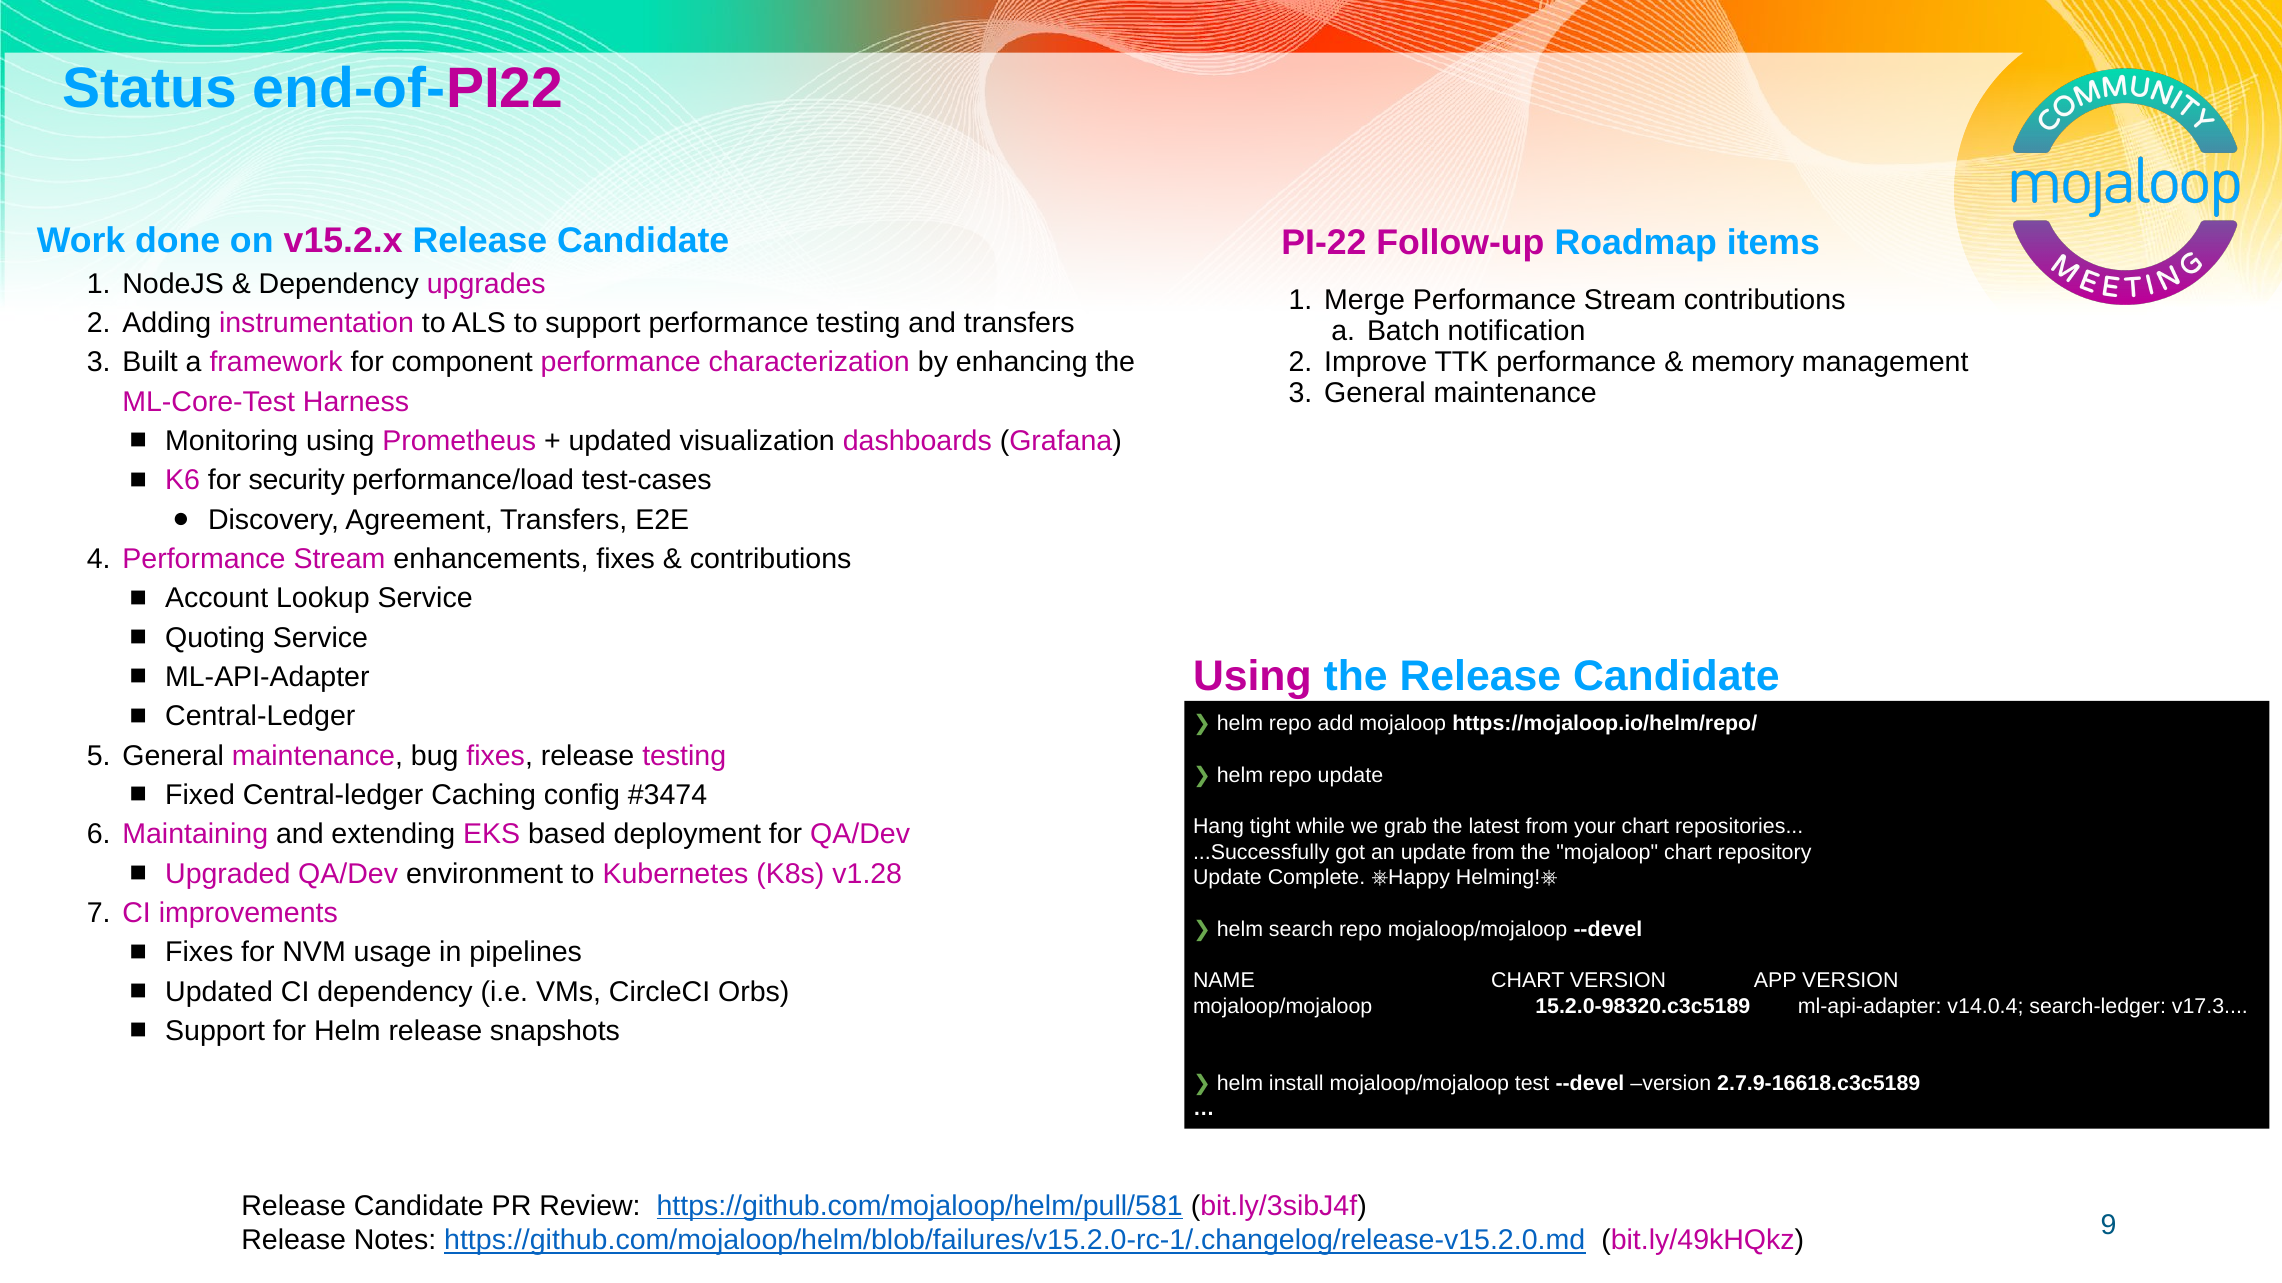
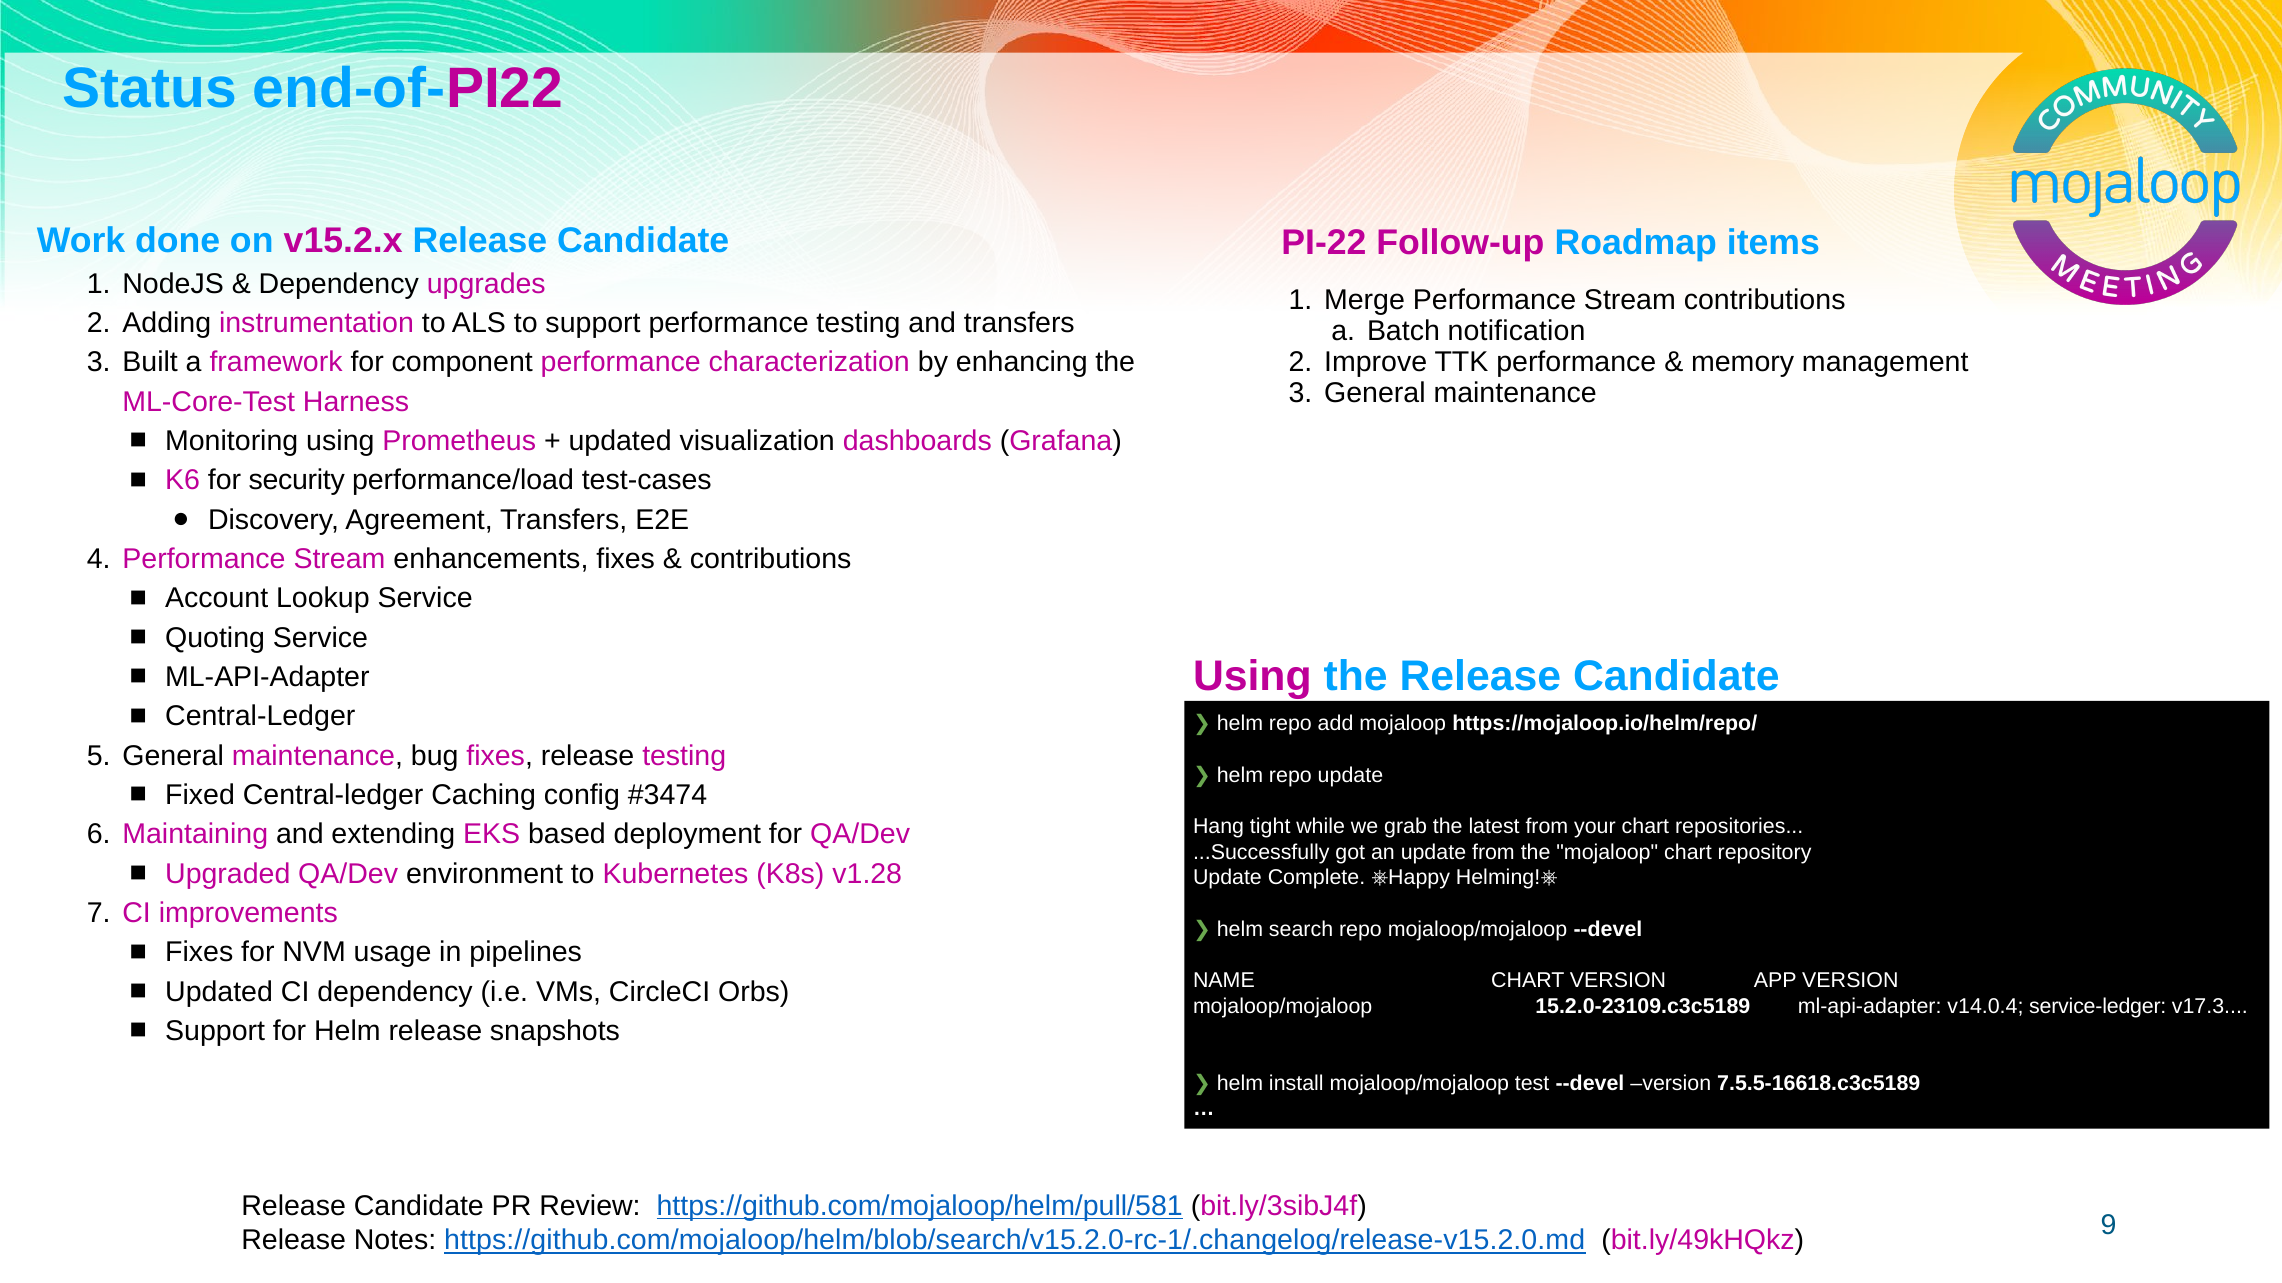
15.2.0-98320.c3c5189: 15.2.0-98320.c3c5189 -> 15.2.0-23109.c3c5189 (1643, 1006)
search-ledger: search-ledger -> service-ledger (2098, 1006)
2.7.9-16618.c3c5189: 2.7.9-16618.c3c5189 -> 7.5.5-16618.c3c5189 (1819, 1083)
https://github.com/mojaloop/helm/blob/failures/v15.2.0-rc-1/.changelog/release-v15.2.0.md: https://github.com/mojaloop/helm/blob/failures/v15.2.0-rc-1/.changelog/release-v15.2.0.md -> https://github.com/mojaloop/helm/blob/search/v15.2.0-rc-1/.changelog/release-v15.2.0.md (1015, 1241)
